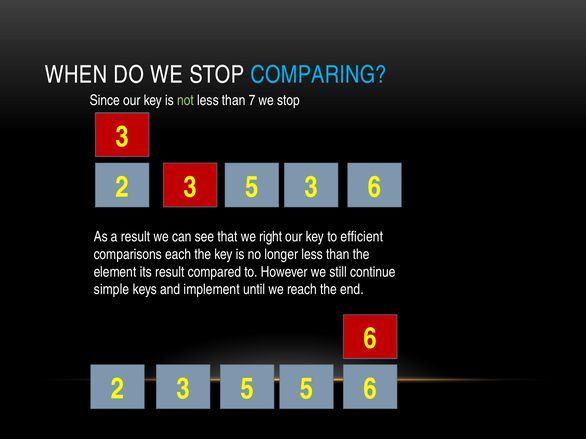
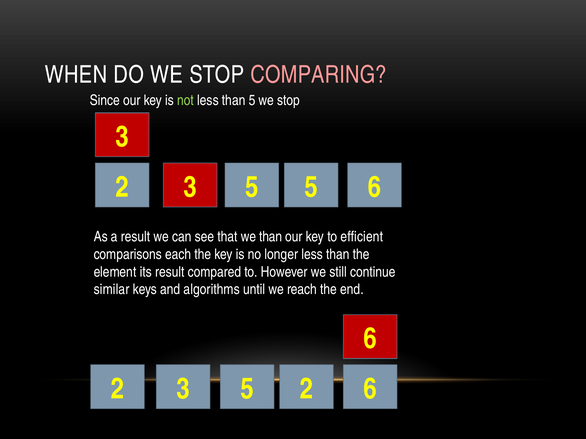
COMPARING colour: light blue -> pink (319, 75)
than 7: 7 -> 5 (252, 101)
5 3: 3 -> 5 (311, 187)
we right: right -> than (271, 237)
simple: simple -> similar (112, 290)
implement: implement -> algorithms (212, 290)
5 5: 5 -> 2 (307, 389)
